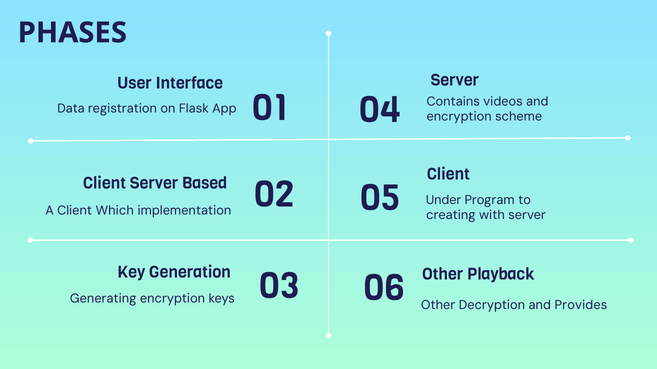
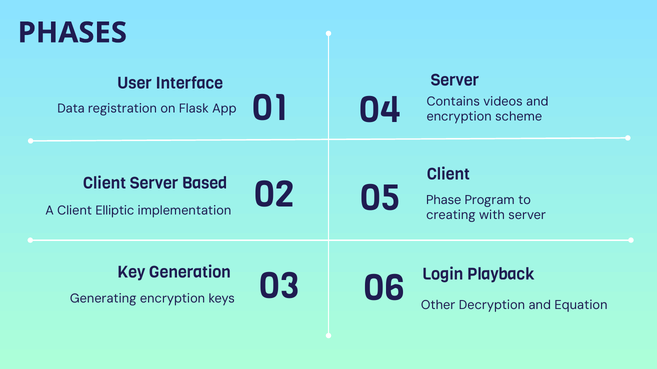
Under: Under -> Phase (444, 200)
Which: Which -> Elliptic (115, 211)
Other: Other -> Login (443, 275)
Provides: Provides -> Equation (581, 305)
